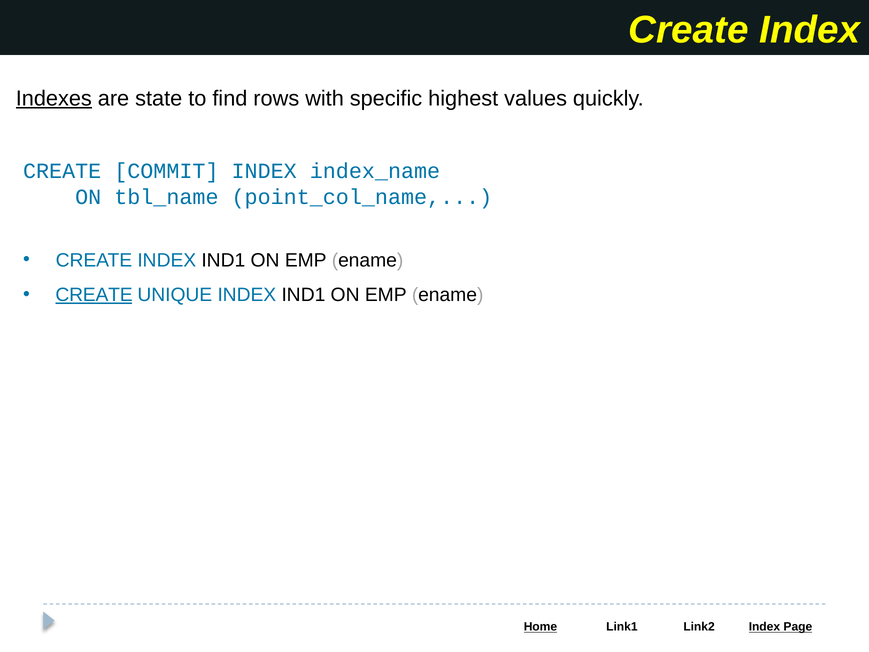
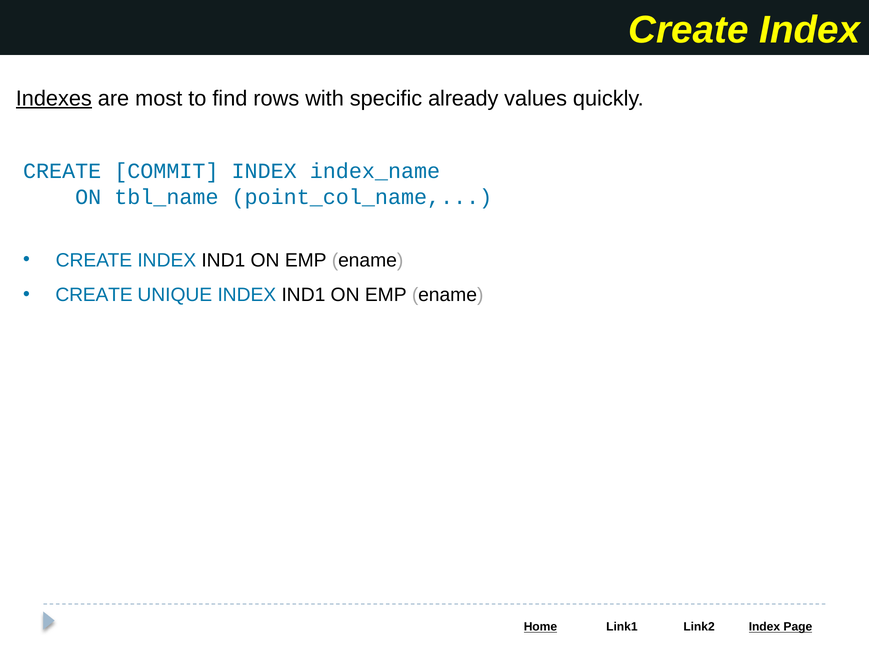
state: state -> most (159, 98)
highest: highest -> already (463, 98)
CREATE underline: present -> none (94, 295)
